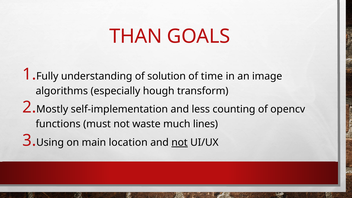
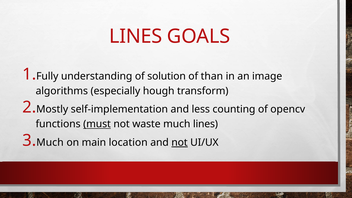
THAN: THAN -> LINES (136, 36)
time: time -> than (212, 76)
must underline: none -> present (97, 124)
Using: Using -> Much (50, 142)
